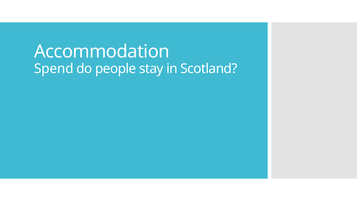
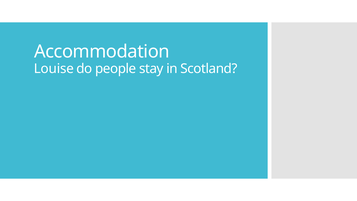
Spend: Spend -> Louise (54, 69)
